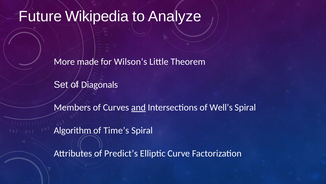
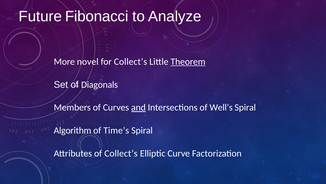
Wikipedia: Wikipedia -> Fibonacci (97, 16)
made: made -> novel (88, 62)
for Wilson’s: Wilson’s -> Collect’s (131, 62)
Theorem underline: none -> present (188, 62)
of Predict’s: Predict’s -> Collect’s (121, 153)
